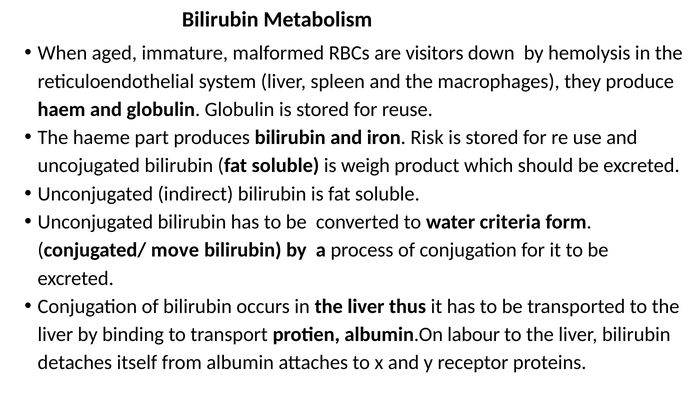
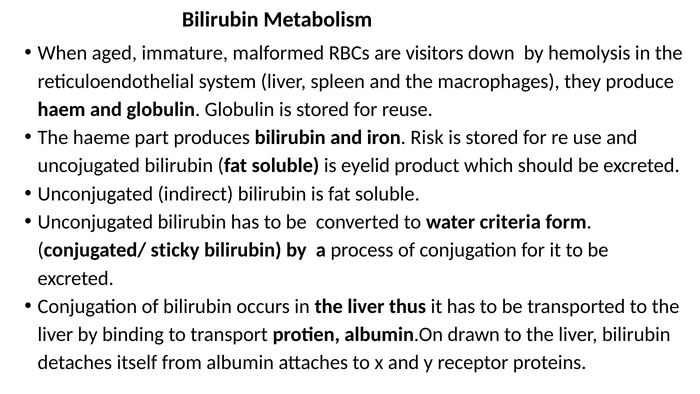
weigh: weigh -> eyelid (365, 166)
move: move -> sticky (175, 250)
labour: labour -> drawn (474, 334)
